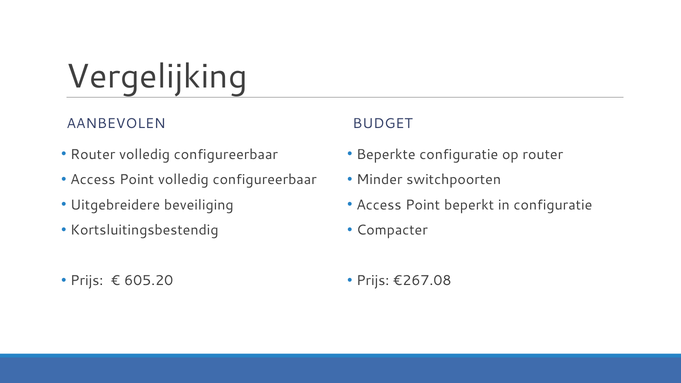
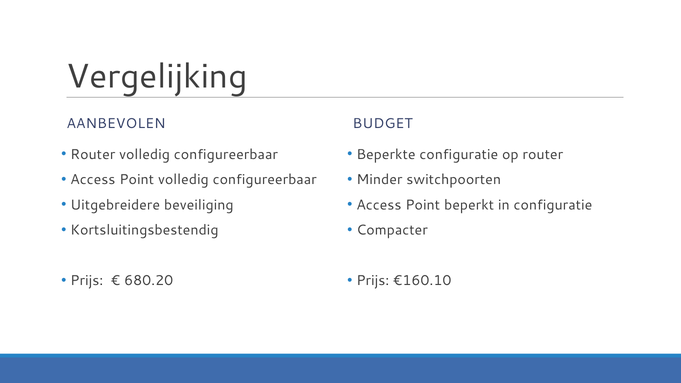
605.20: 605.20 -> 680.20 (149, 281)
€267.08: €267.08 -> €160.10 (422, 281)
